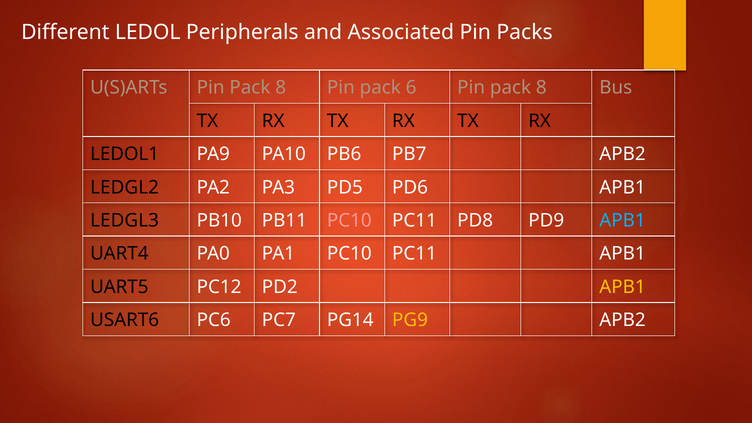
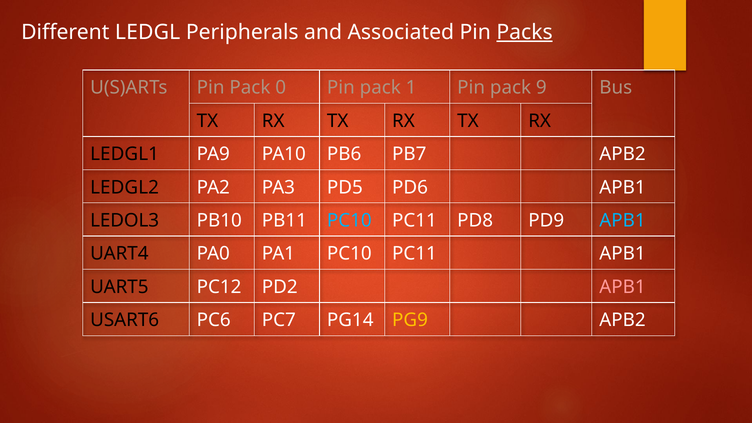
LEDOL: LEDOL -> LEDGL (148, 32)
Packs underline: none -> present (525, 32)
U(S)ARTs Pin Pack 8: 8 -> 0 (281, 88)
6: 6 -> 1 (411, 88)
8: 8 -> 9 (541, 88)
LEDOL1: LEDOL1 -> LEDGL1 (125, 154)
LEDGL3: LEDGL3 -> LEDOL3 (125, 221)
PC10 colour: pink -> light blue (349, 221)
APB1 colour: yellow -> pink (623, 287)
